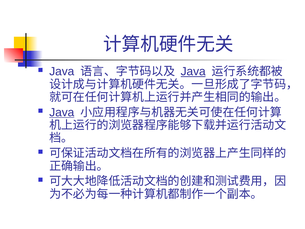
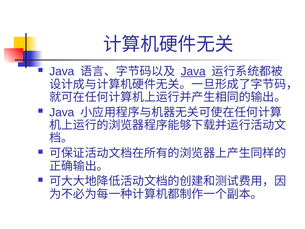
Java underline: present -> none (62, 112)
